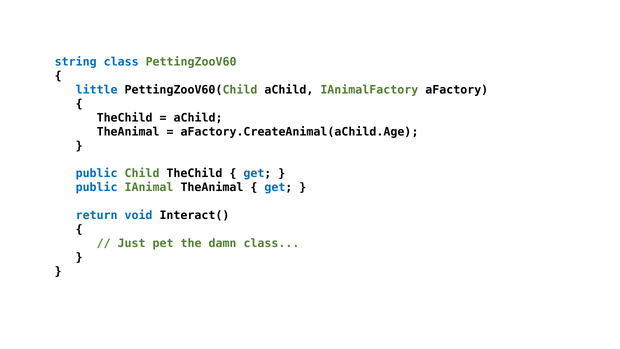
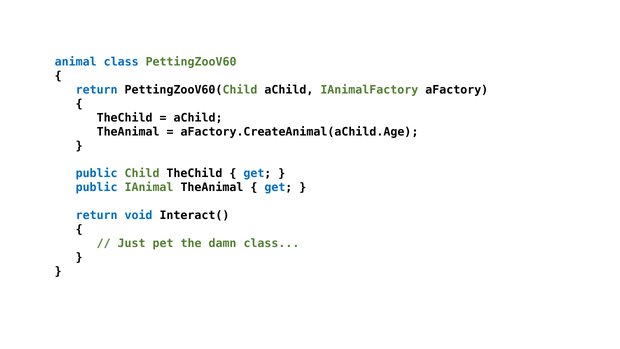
string: string -> animal (76, 62)
little: little -> return (97, 90)
